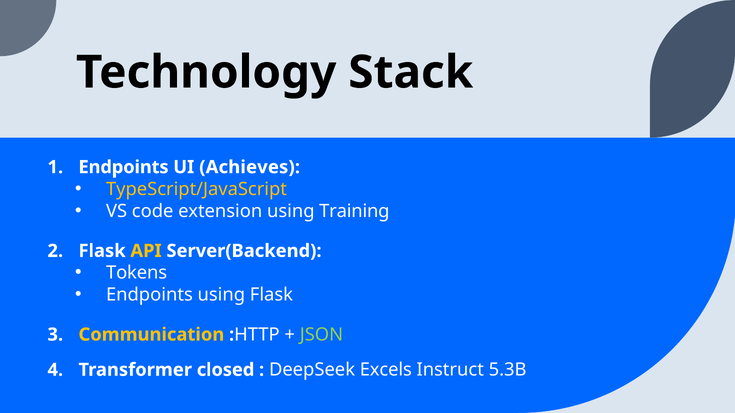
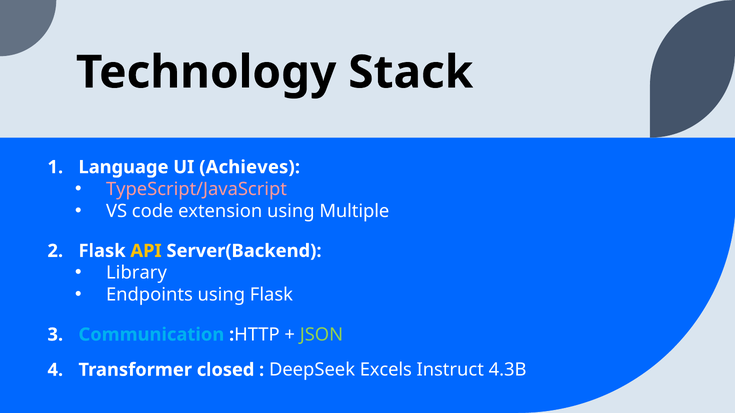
Endpoints: Endpoints -> Language (123, 167)
TypeScript/JavaScript colour: yellow -> pink (197, 189)
Training: Training -> Multiple (354, 211)
Tokens: Tokens -> Library (136, 273)
Communication colour: yellow -> light blue (151, 335)
5.3B: 5.3B -> 4.3B (508, 370)
